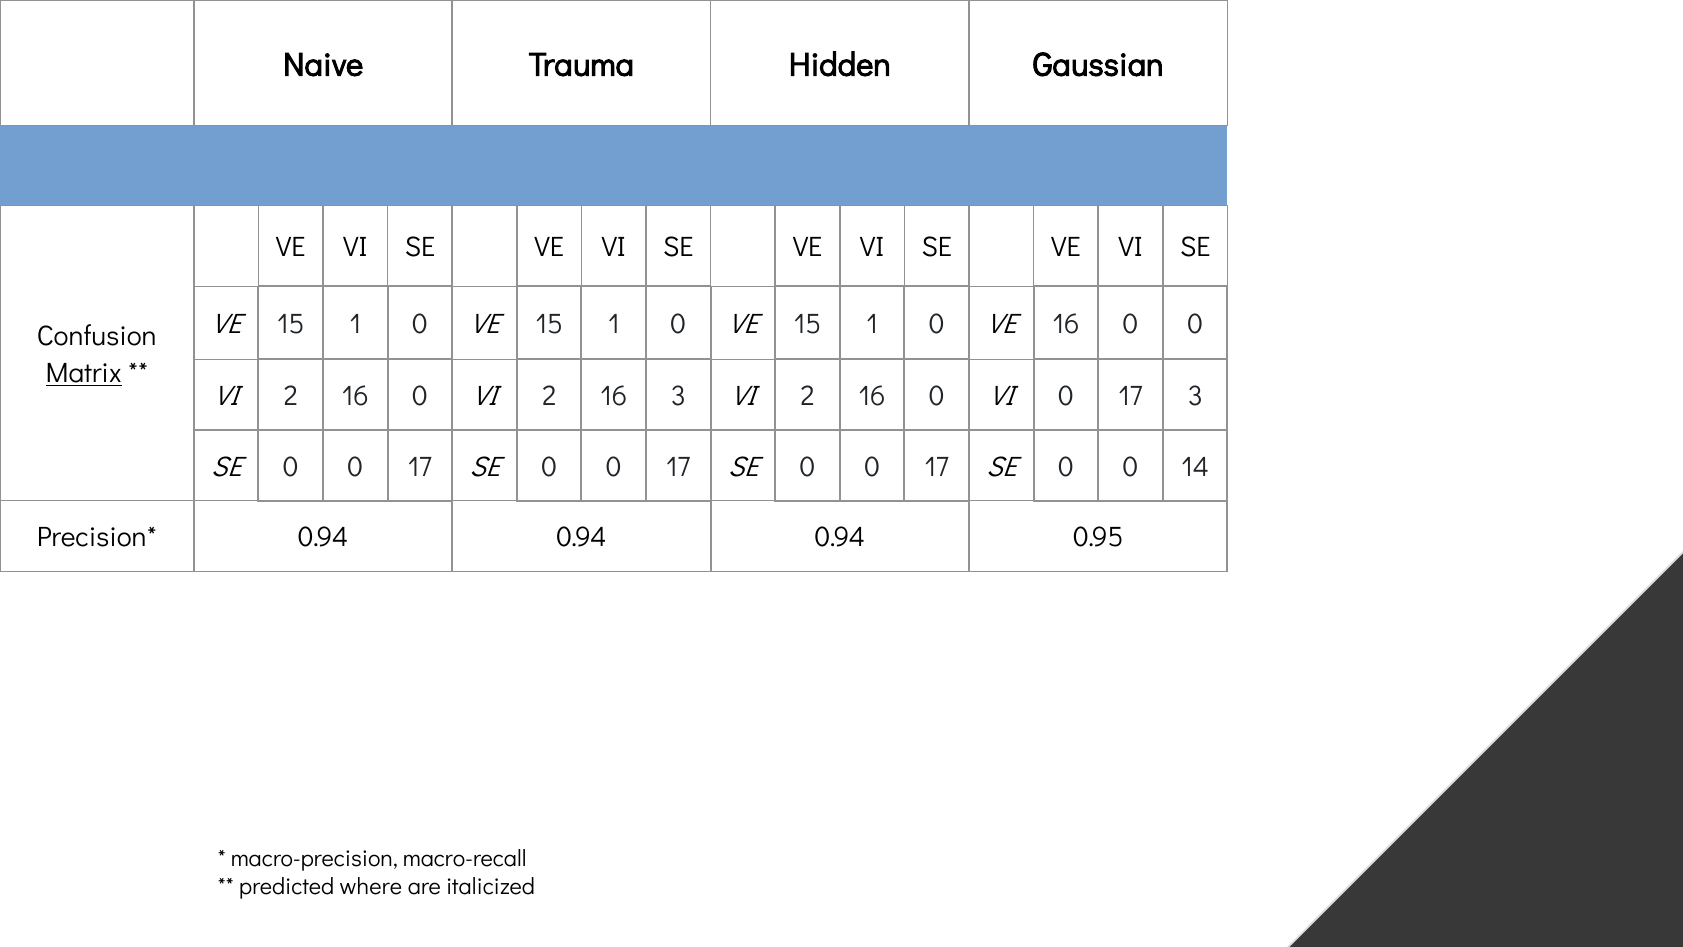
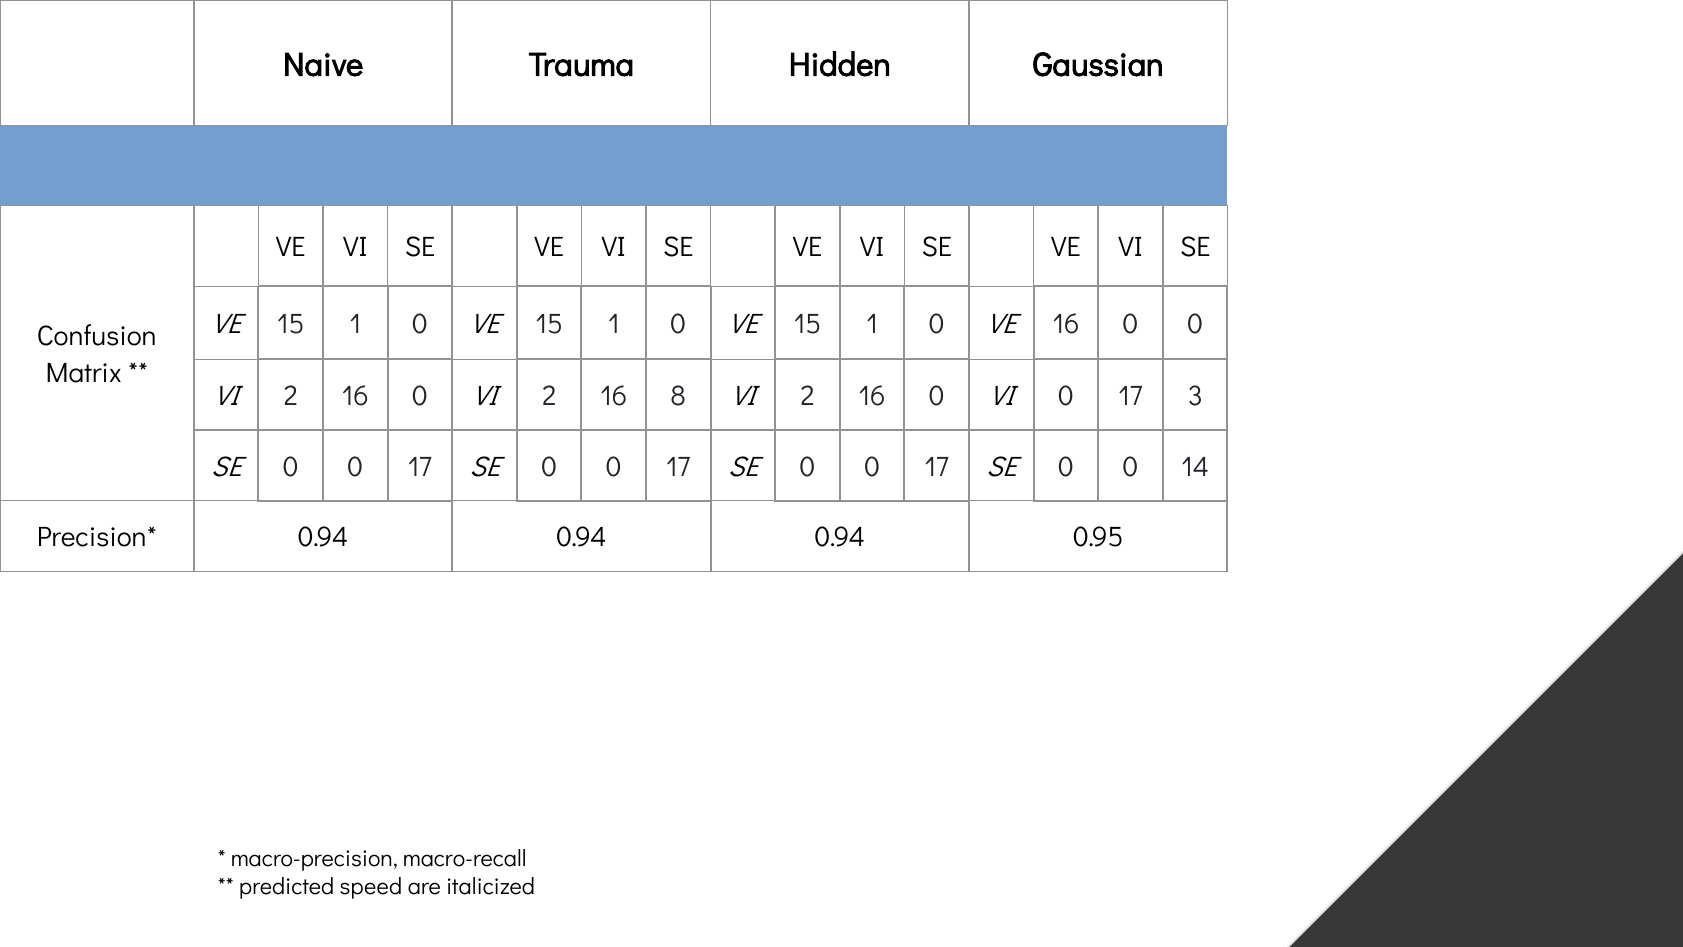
Matrix underline: present -> none (84, 373)
16 3: 3 -> 8 (678, 396)
where: where -> speed (371, 887)
